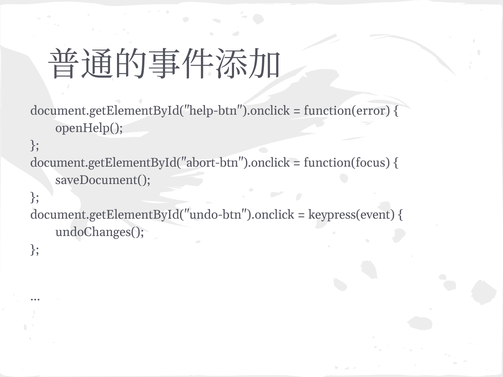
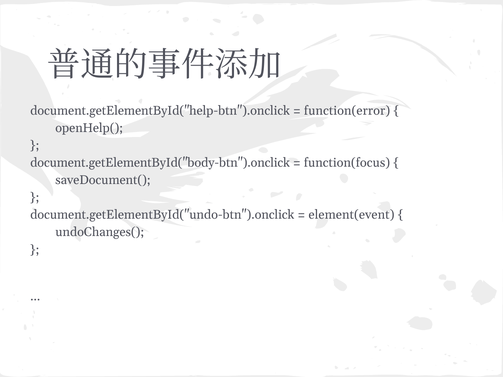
document.getElementById("abort-btn").onclick: document.getElementById("abort-btn").onclick -> document.getElementById("body-btn").onclick (160, 163)
keypress(event: keypress(event -> element(event (351, 215)
